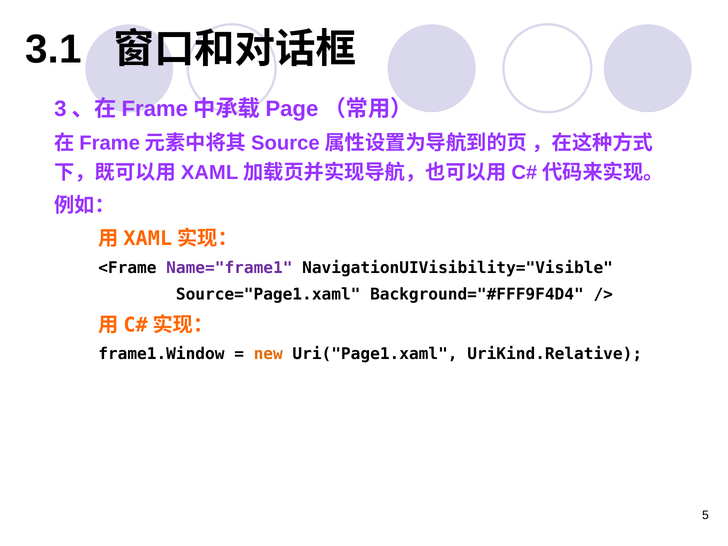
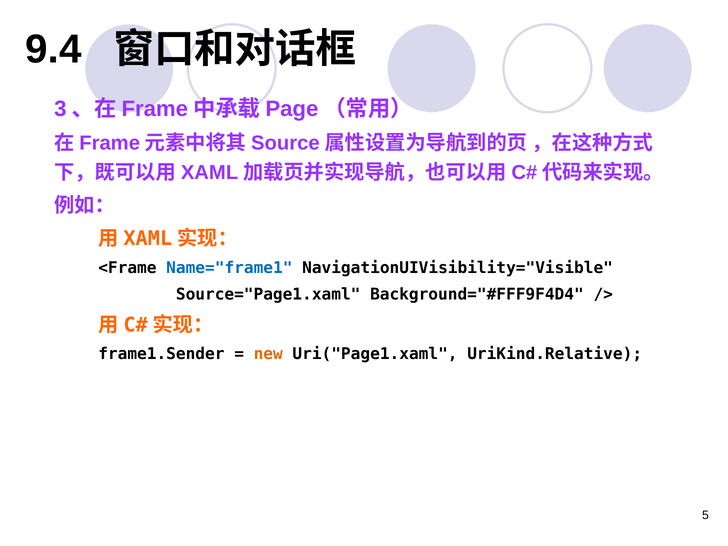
3.1: 3.1 -> 9.4 (54, 50)
Name="frame1 colour: purple -> blue (229, 268)
frame1.Window: frame1.Window -> frame1.Sender (161, 354)
